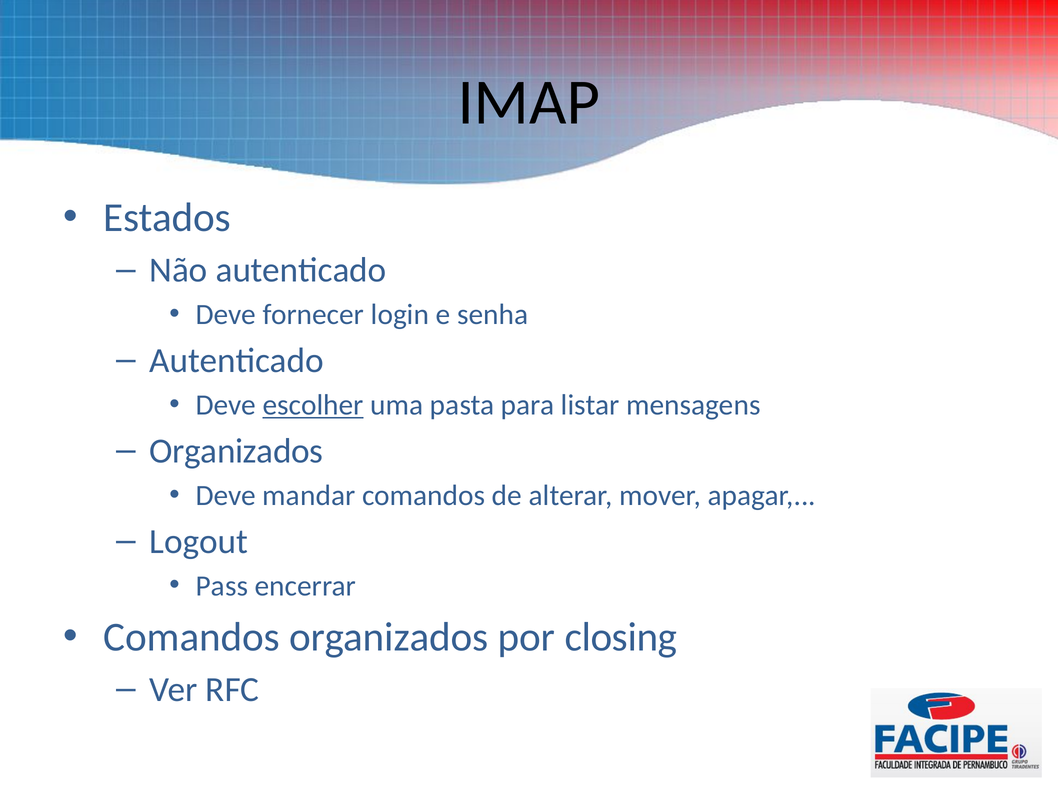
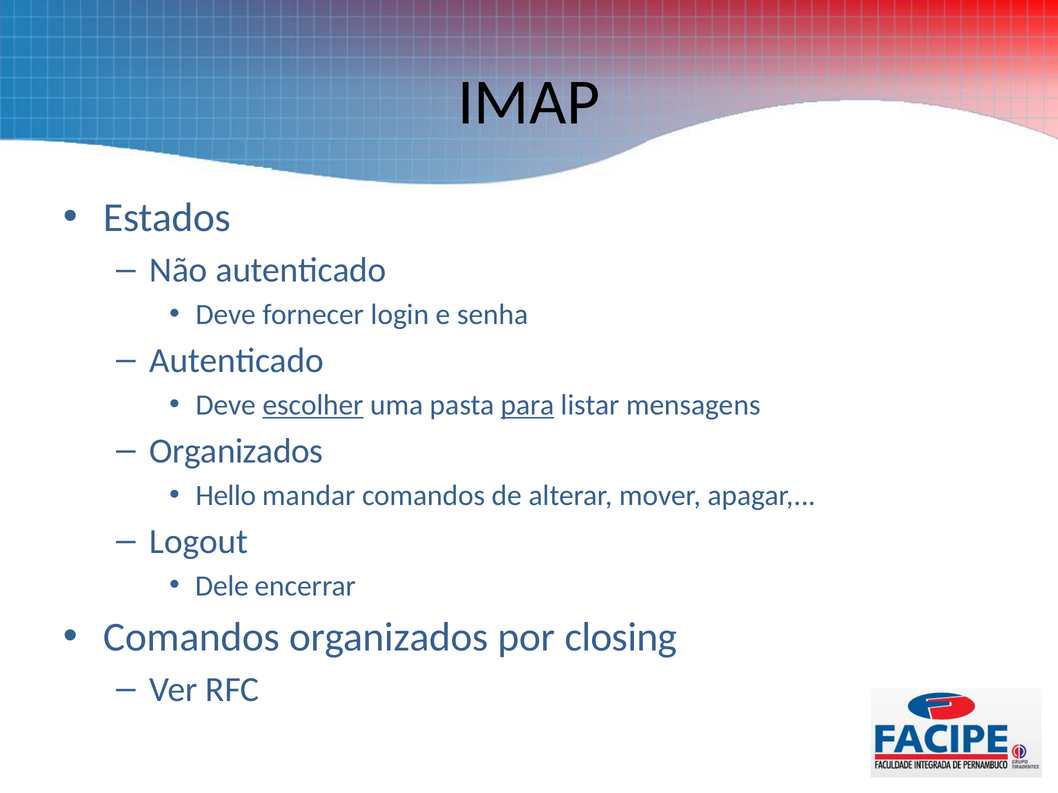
para underline: none -> present (528, 405)
Deve: Deve -> Hello (226, 496)
Pass: Pass -> Dele (222, 586)
